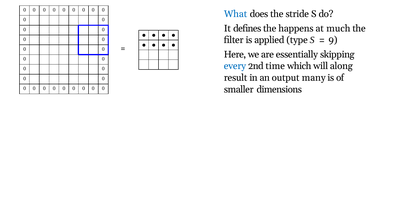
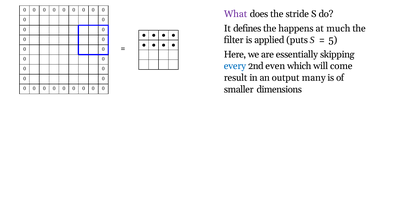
What colour: blue -> purple (236, 14)
type: type -> puts (297, 40)
9: 9 -> 5 (333, 40)
time: time -> even (275, 66)
along: along -> come (341, 66)
